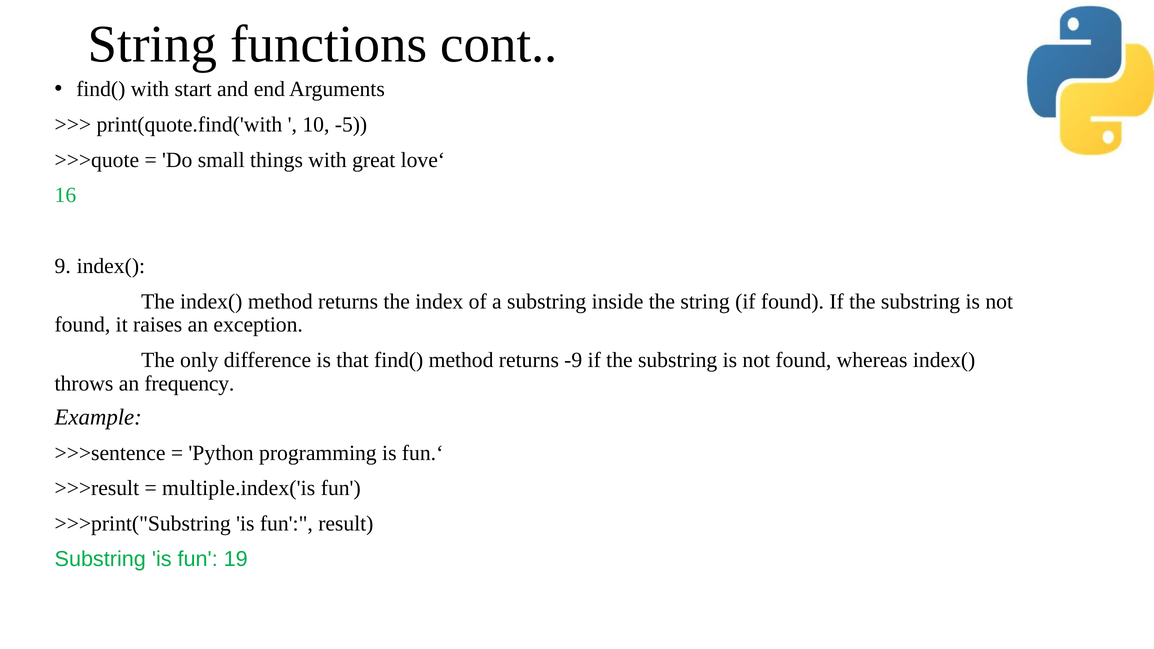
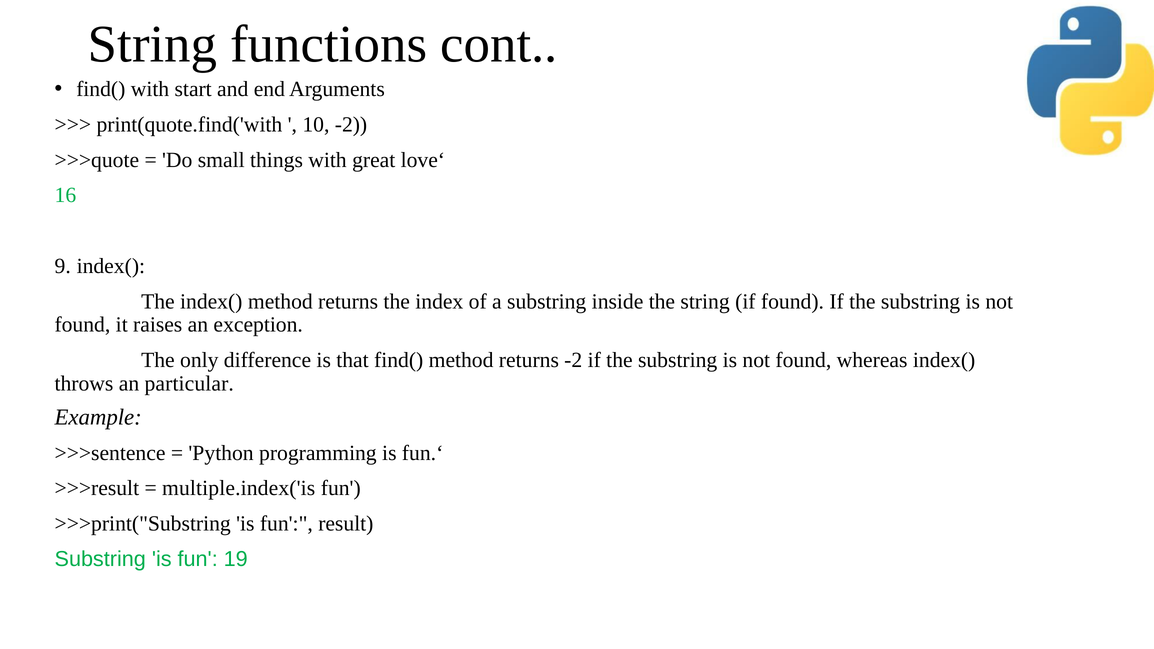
10 -5: -5 -> -2 (351, 124)
returns -9: -9 -> -2 (573, 360)
frequency: frequency -> particular (189, 384)
